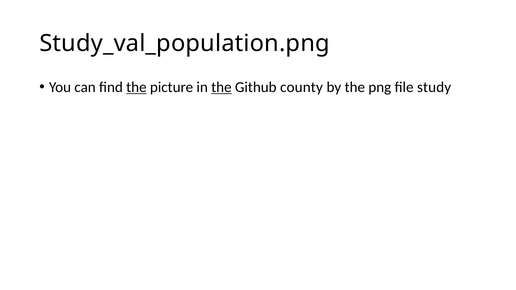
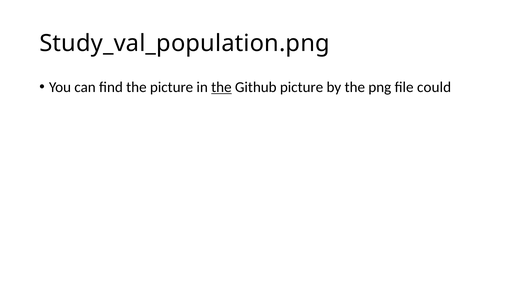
the underline: present -> none (136, 87)
Github county: county -> picture (302, 87)
study: study -> could (434, 87)
